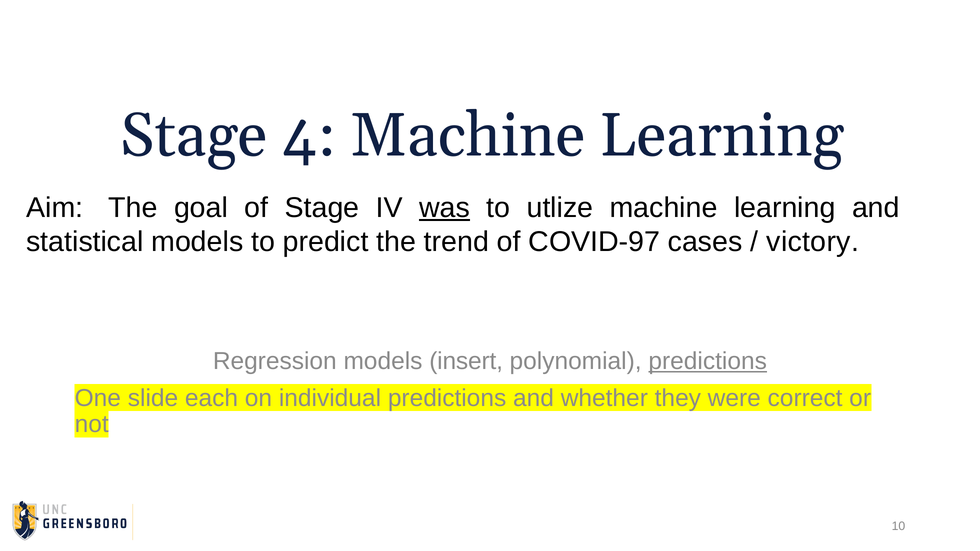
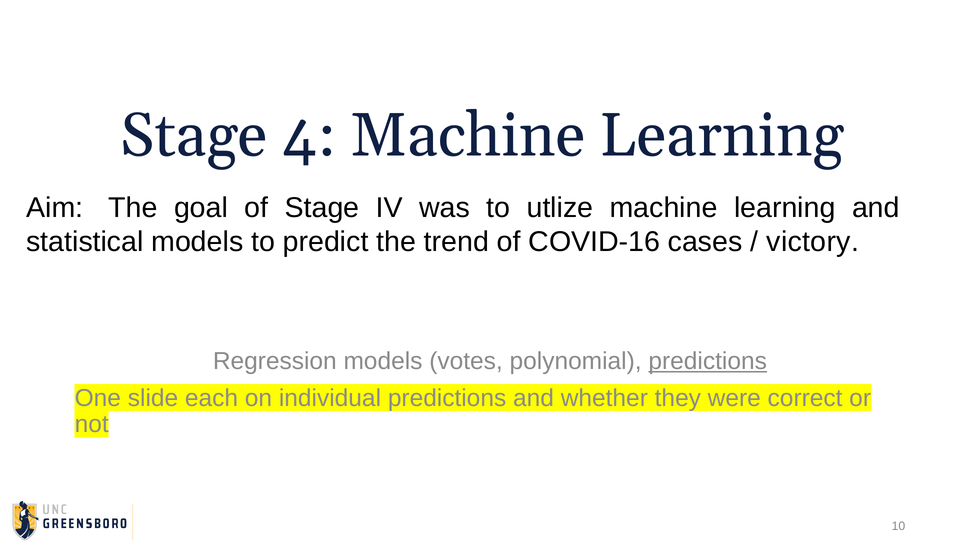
was underline: present -> none (445, 208)
COVID-97: COVID-97 -> COVID-16 (594, 242)
insert: insert -> votes (466, 361)
